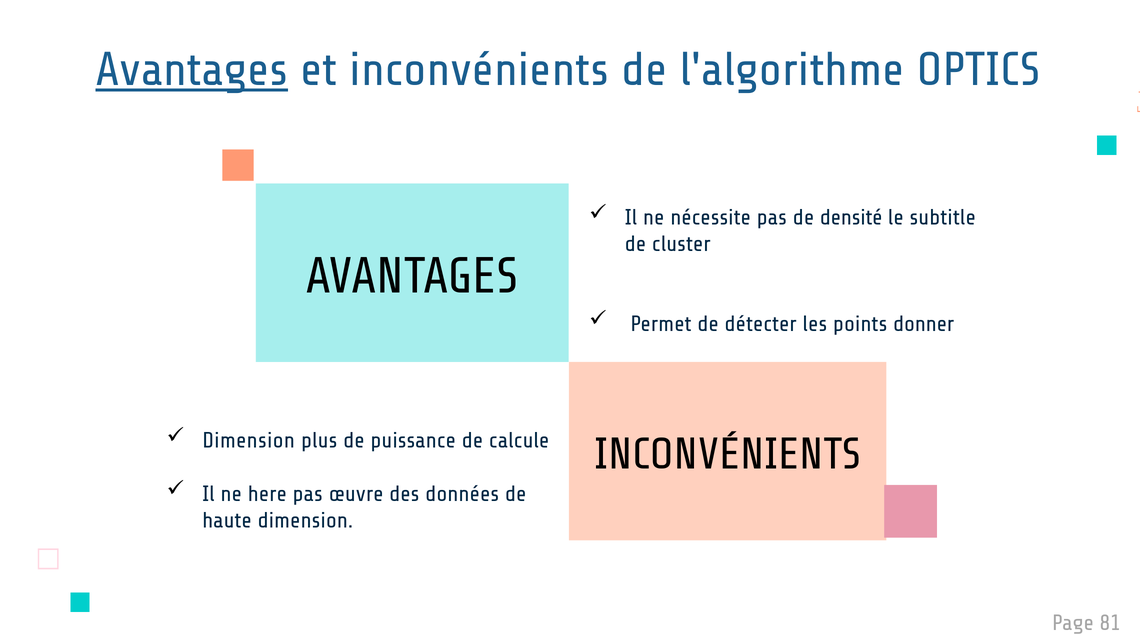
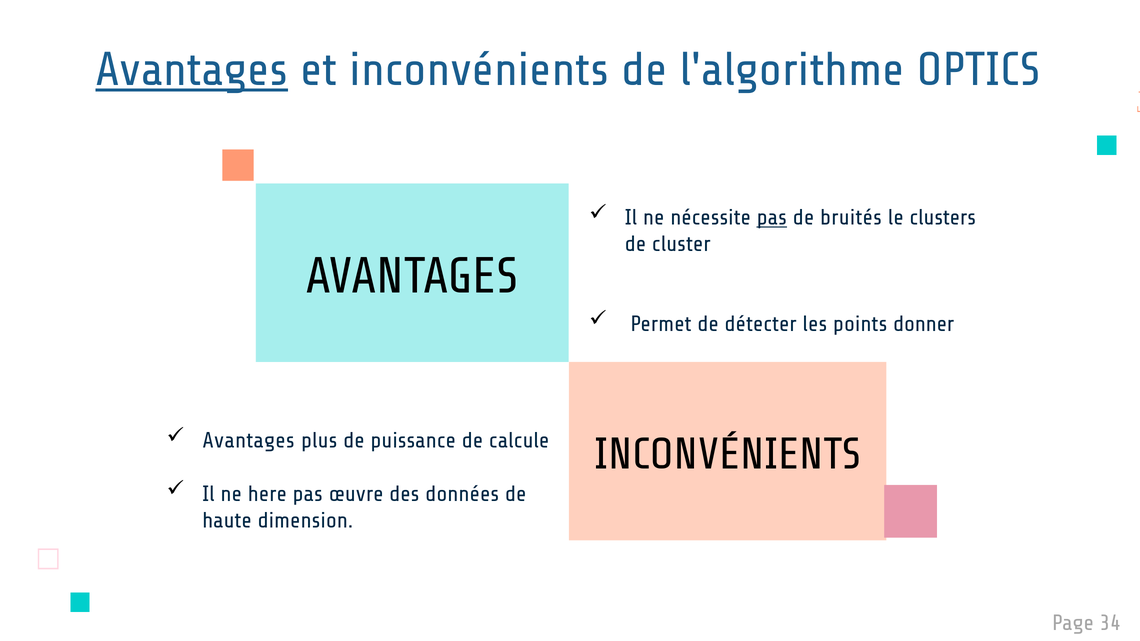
pas underline: none -> present (772, 217)
densité: densité -> bruités (851, 217)
subtitle: subtitle -> clusters (943, 217)
Dimension: Dimension -> Avantages (249, 441)
81: 81 -> 34 (1110, 623)
